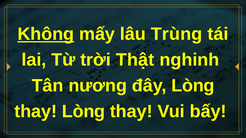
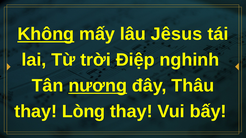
Trùng: Trùng -> Jêsus (177, 34)
Thật: Thật -> Điệp (135, 60)
nương underline: none -> present (98, 86)
đây Lòng: Lòng -> Thâu (193, 86)
